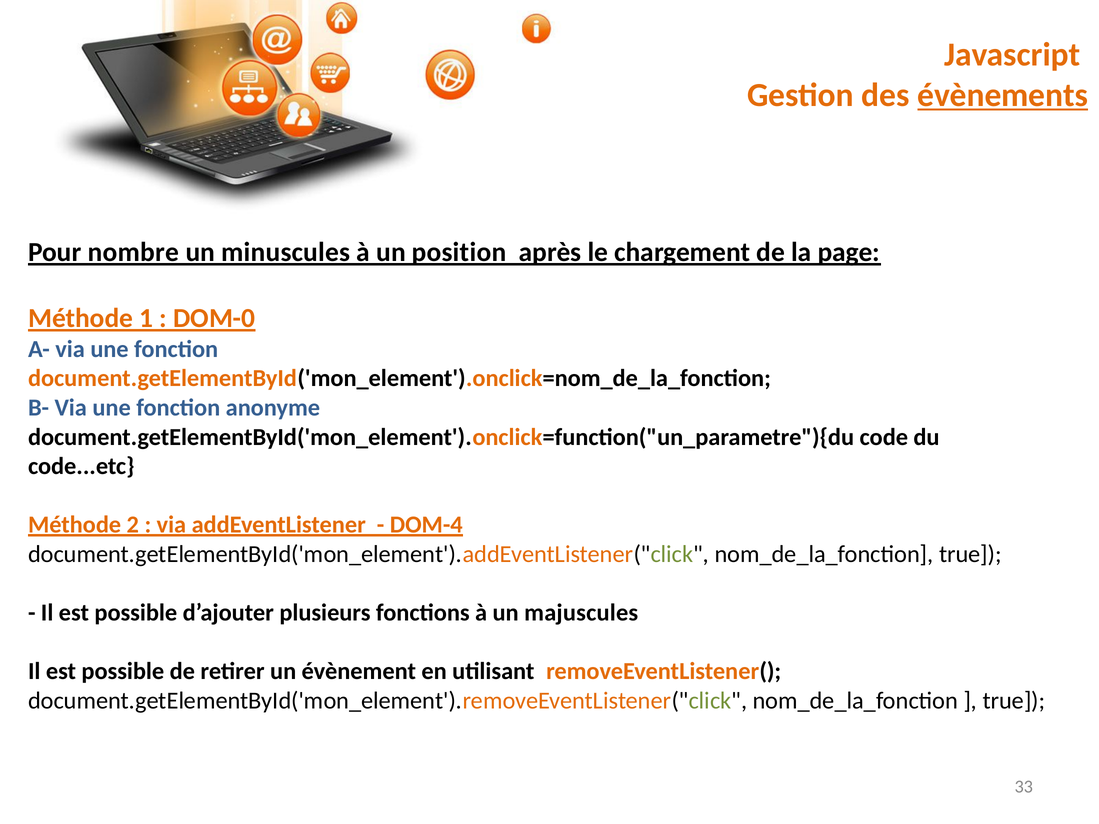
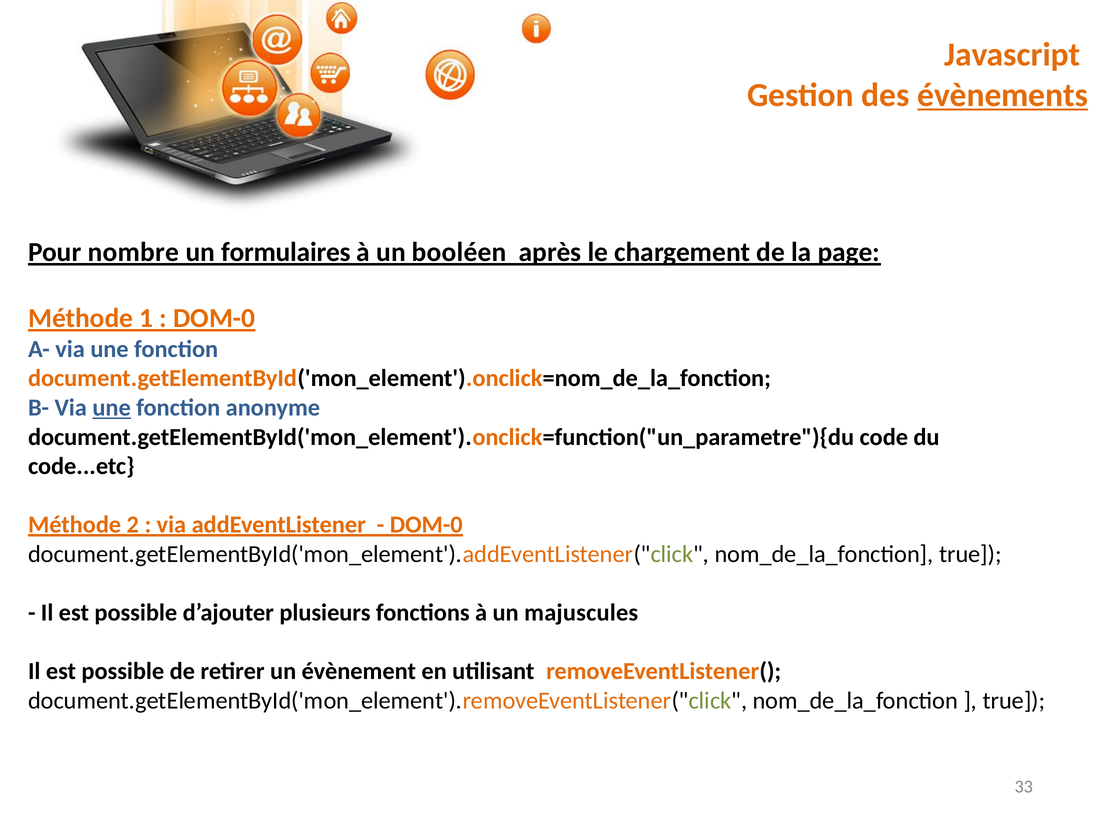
minuscules: minuscules -> formulaires (286, 252)
position: position -> booléen (459, 252)
une underline: none -> present (112, 408)
DOM-4: DOM-4 -> DOM-0 (426, 525)
